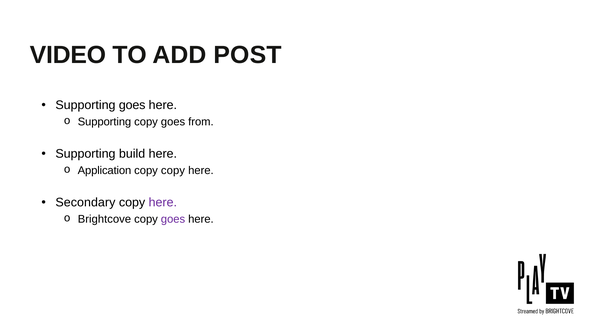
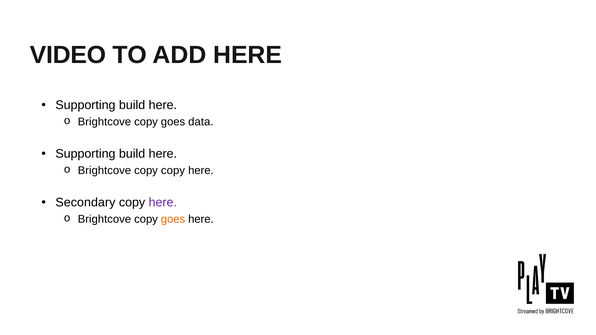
ADD POST: POST -> HERE (248, 55)
goes: goes -> build (132, 105)
Supporting: Supporting -> Brightcove (104, 122)
from: from -> data (201, 122)
Application: Application -> Brightcove (104, 170)
goes colour: purple -> orange (173, 219)
